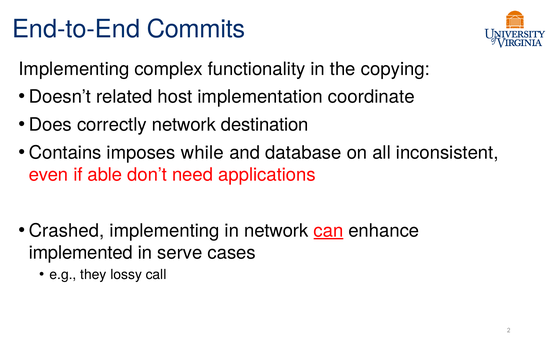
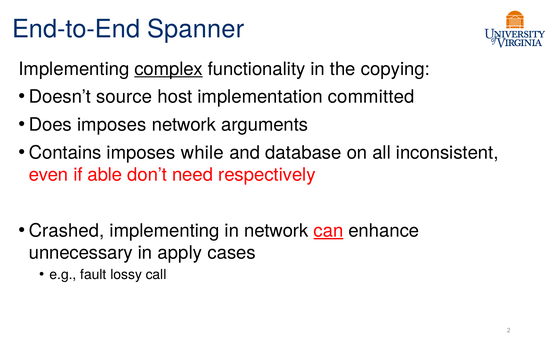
Commits: Commits -> Spanner (196, 29)
complex underline: none -> present (169, 69)
related: related -> source (124, 97)
coordinate: coordinate -> committed (371, 97)
Does correctly: correctly -> imposes (112, 125)
destination: destination -> arguments (265, 125)
applications: applications -> respectively (267, 175)
implemented: implemented -> unnecessary (81, 253)
serve: serve -> apply (180, 253)
they: they -> fault (93, 275)
